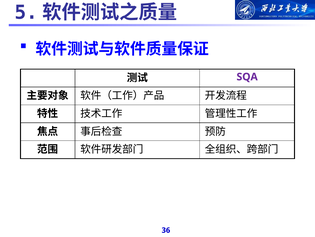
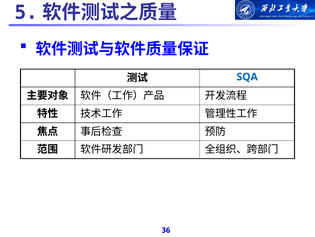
SQA colour: purple -> blue (247, 77)
